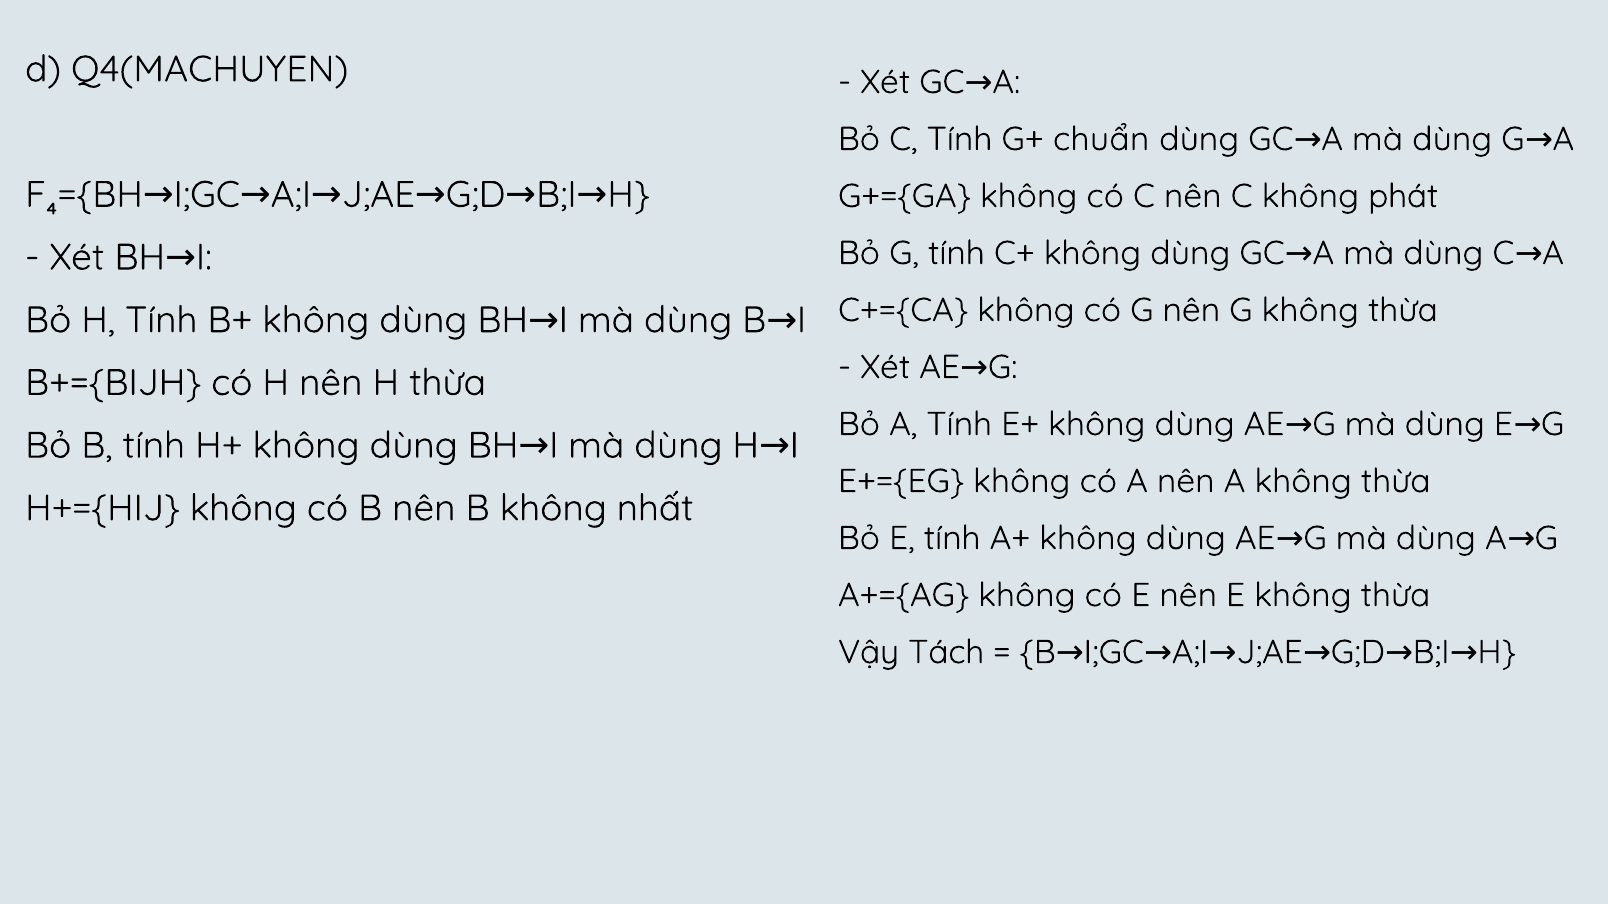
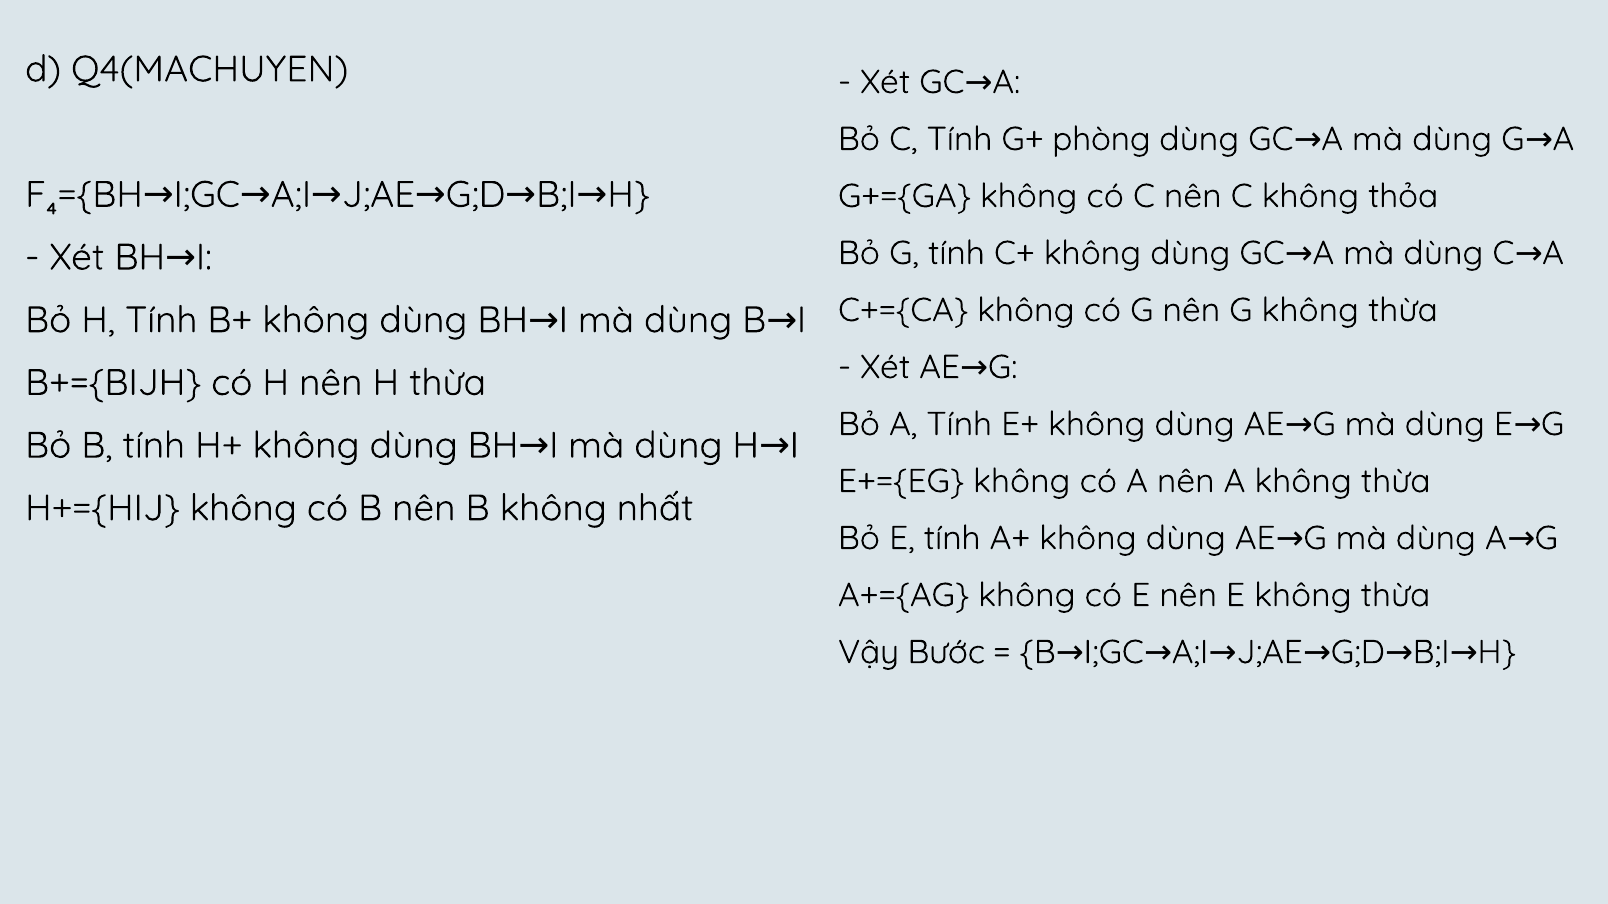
chuẩn: chuẩn -> phòng (1101, 139)
phát: phát -> thỏa (1403, 196)
Tách: Tách -> Bước (946, 653)
